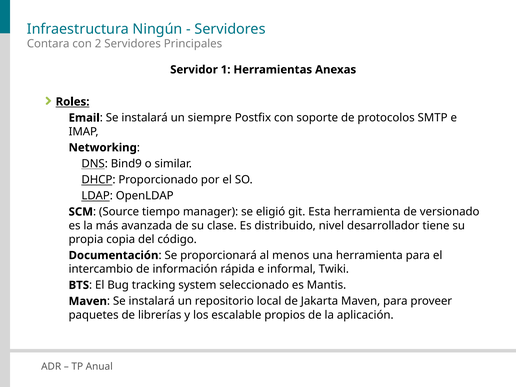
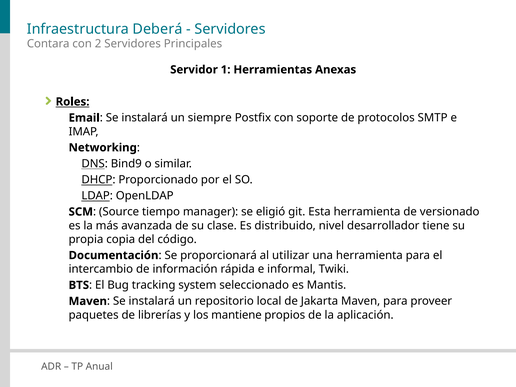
Ningún: Ningún -> Deberá (157, 29)
menos: menos -> utilizar (291, 255)
escalable: escalable -> mantiene (236, 315)
